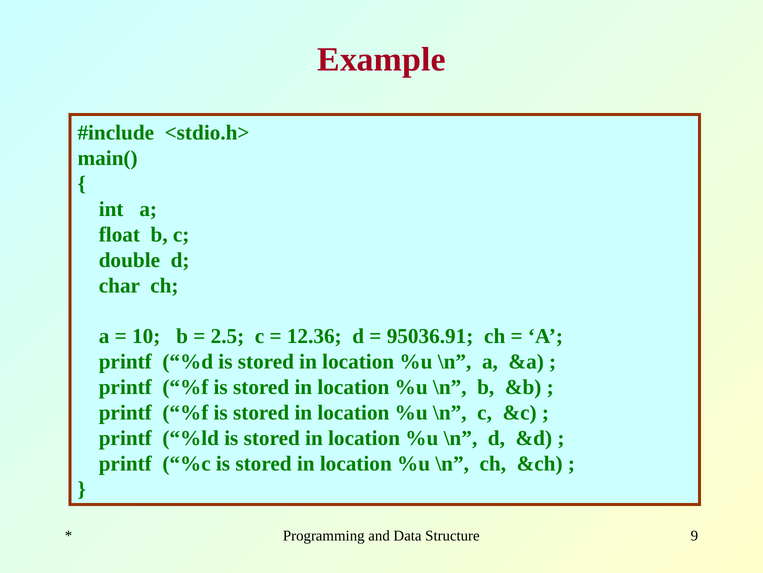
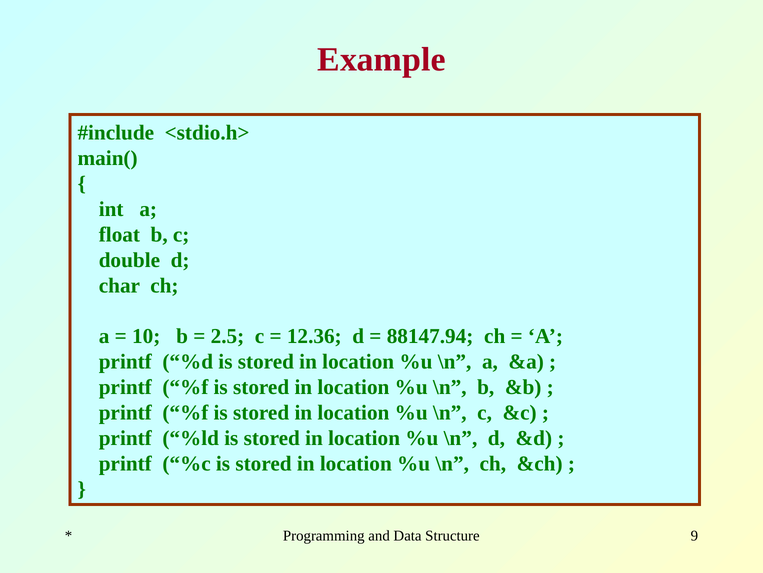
95036.91: 95036.91 -> 88147.94 (430, 336)
